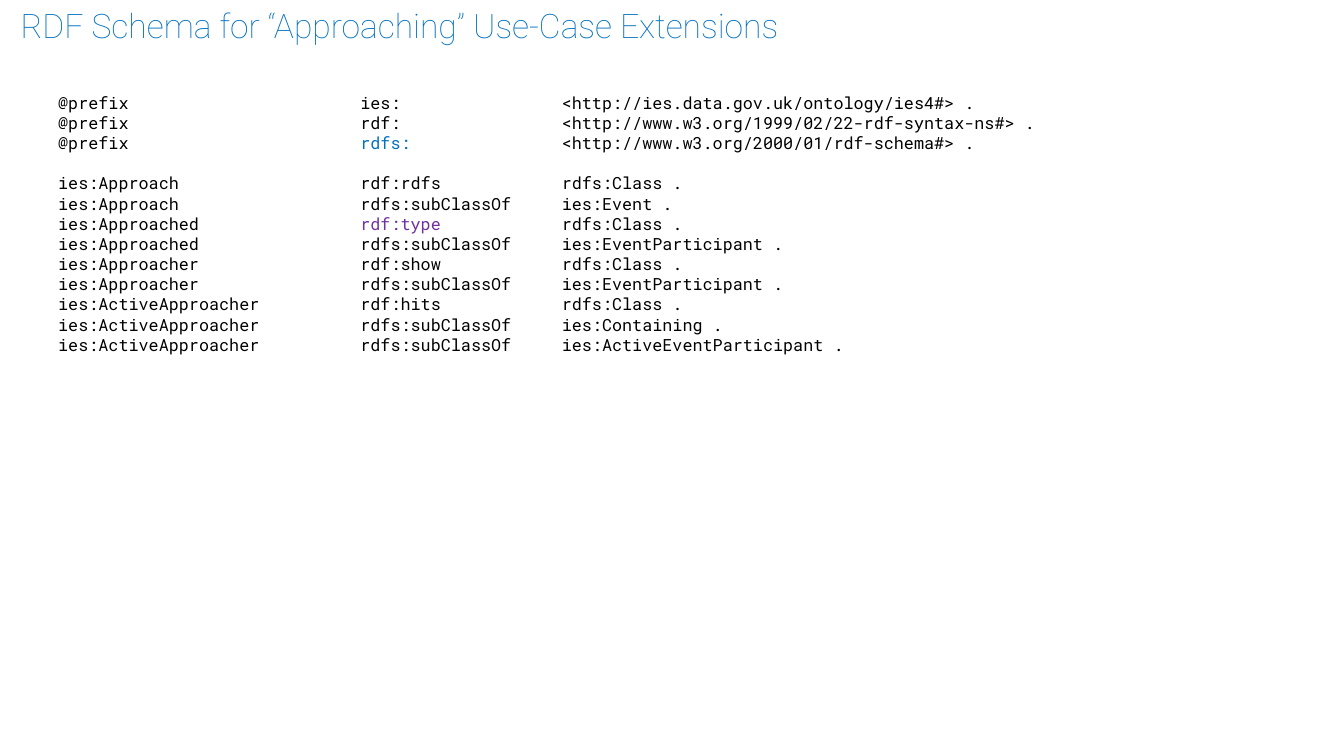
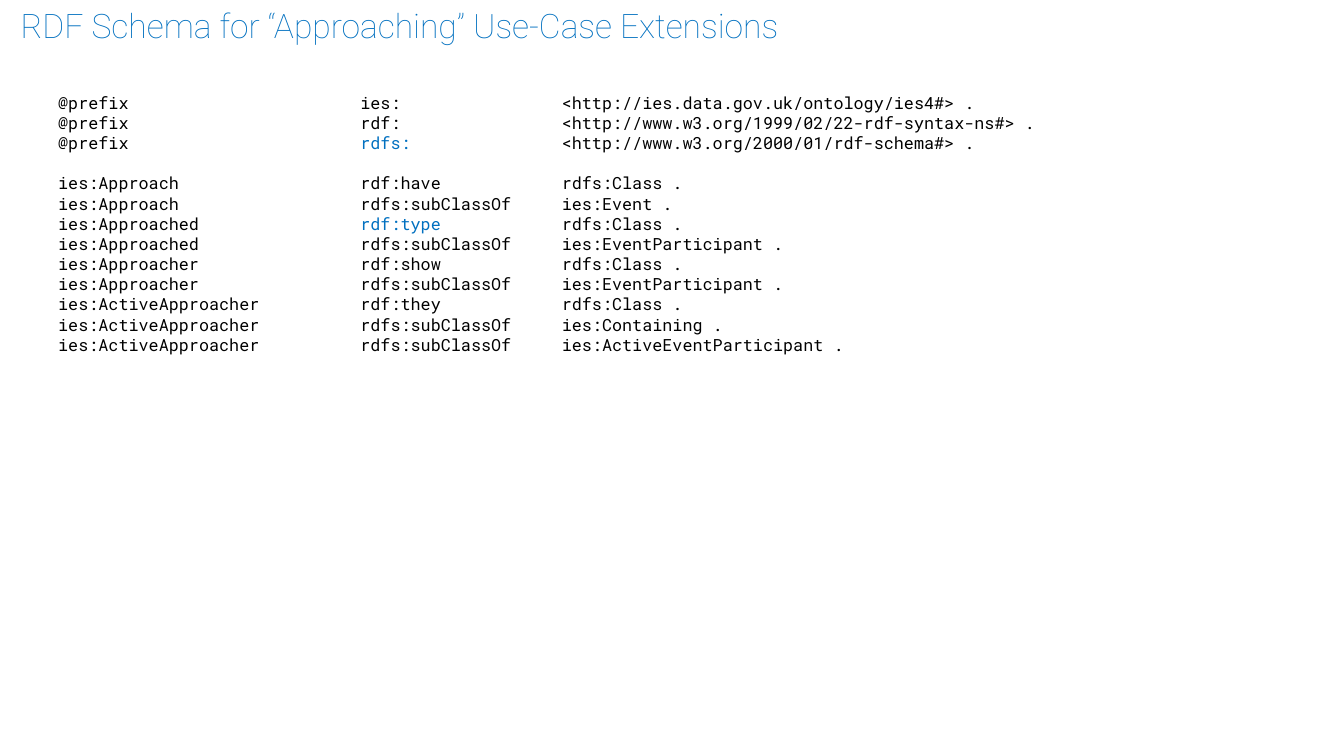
rdf:rdfs: rdf:rdfs -> rdf:have (401, 184)
rdf:type colour: purple -> blue (401, 225)
rdf:hits: rdf:hits -> rdf:they (401, 305)
